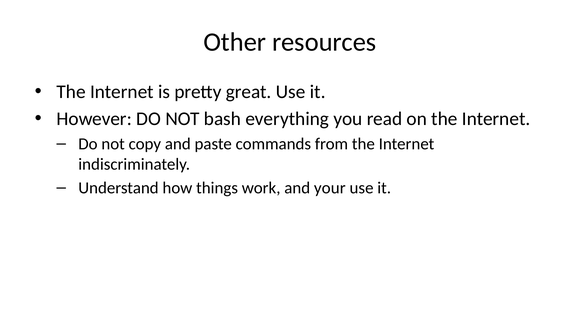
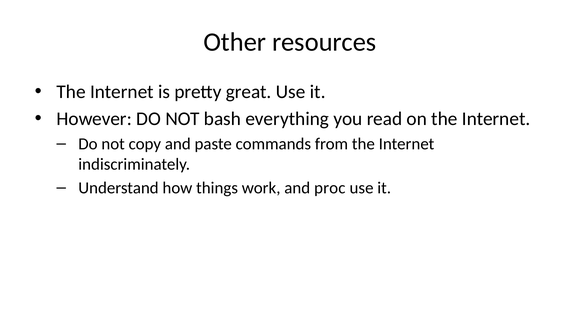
your: your -> proc (330, 188)
